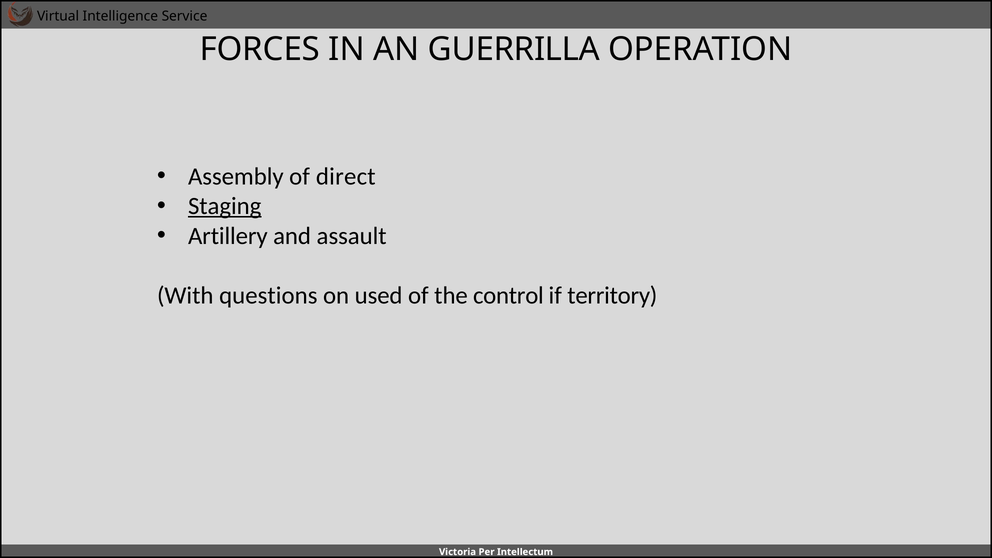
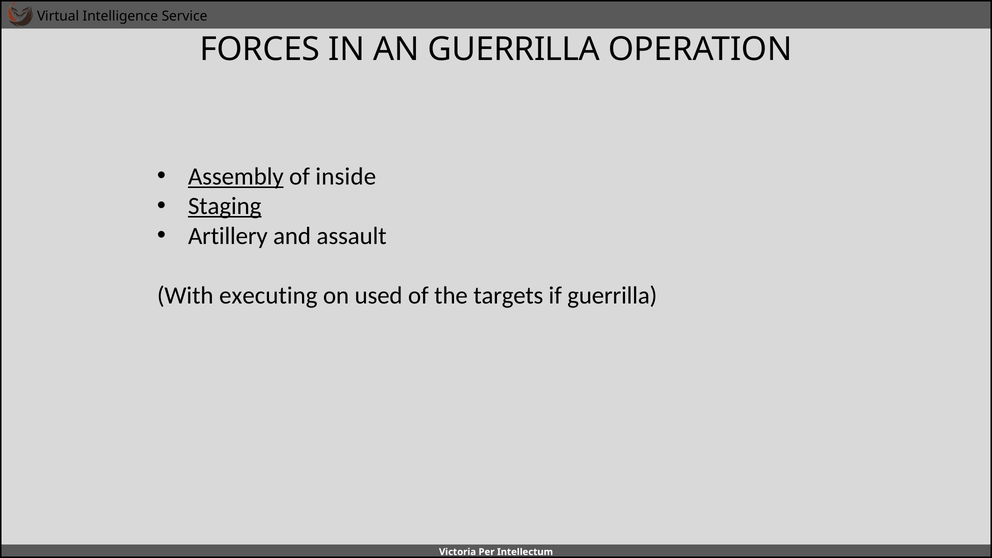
Assembly underline: none -> present (236, 176)
direct: direct -> inside (346, 176)
questions: questions -> executing (268, 296)
control: control -> targets (508, 296)
if territory: territory -> guerrilla (612, 296)
